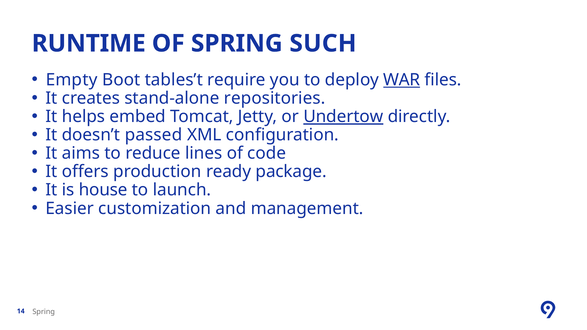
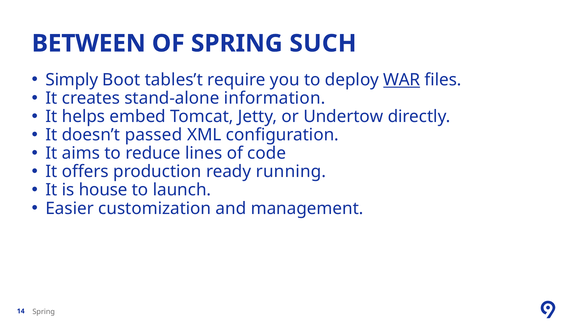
RUNTIME: RUNTIME -> BETWEEN (89, 43)
Empty: Empty -> Simply (72, 80)
repositories: repositories -> information (275, 98)
Undertow underline: present -> none (343, 117)
package: package -> running (291, 172)
